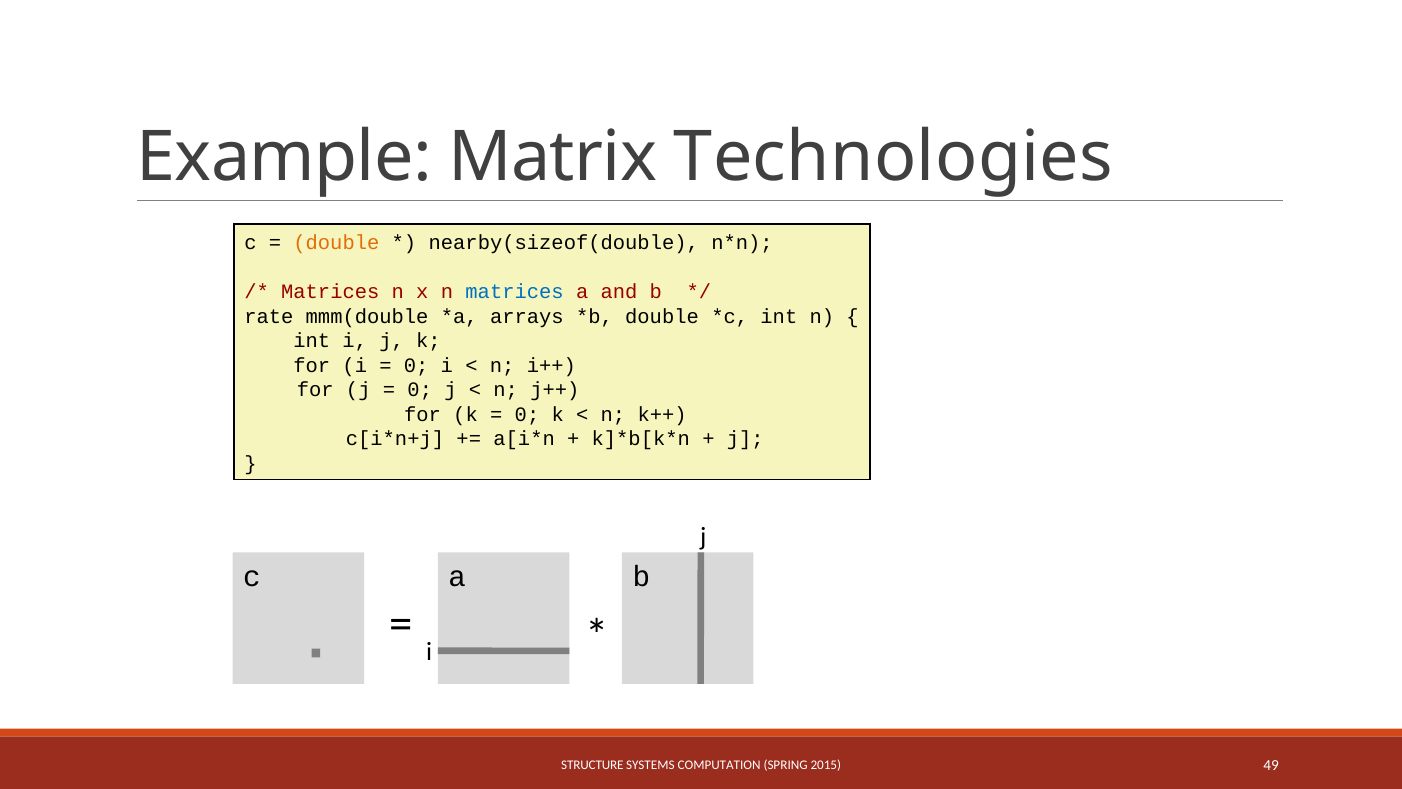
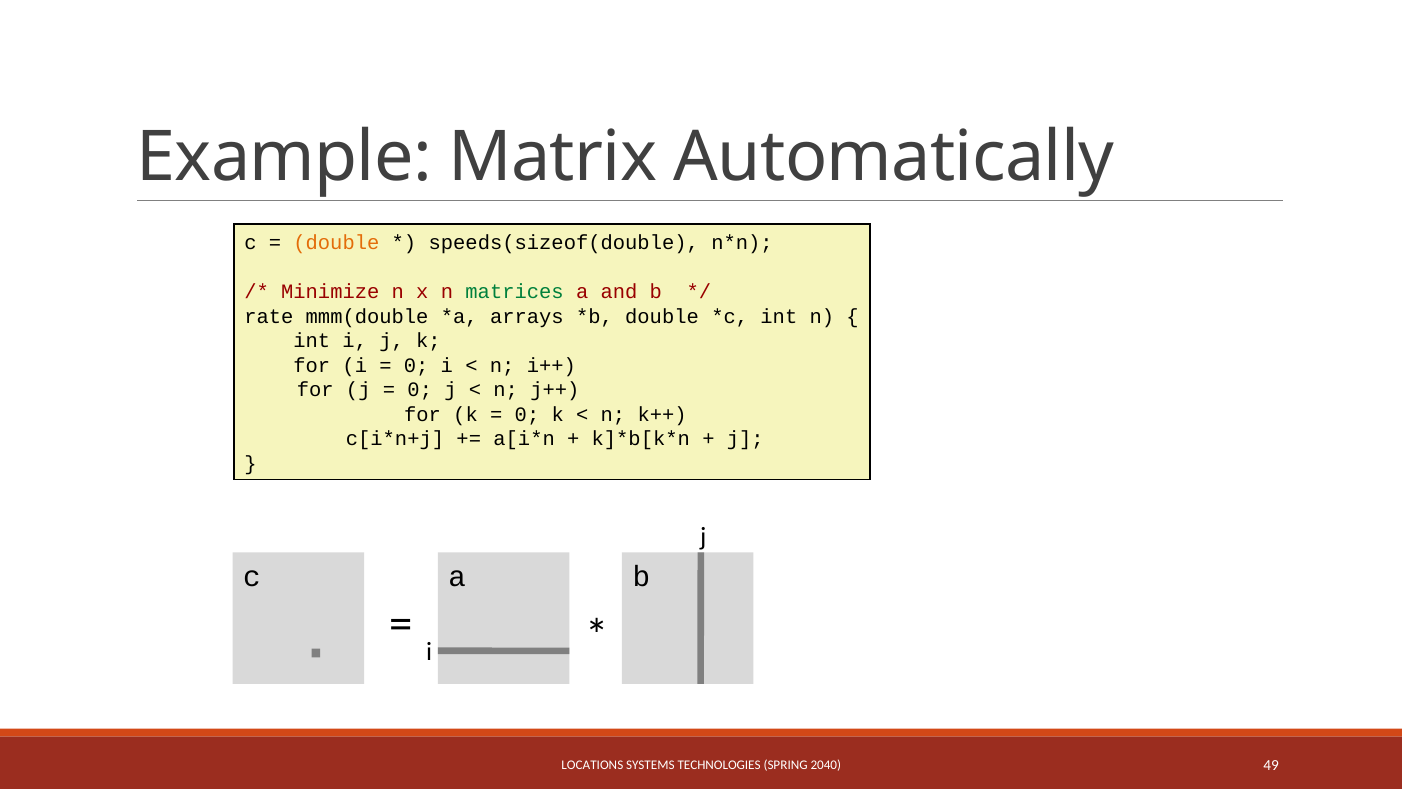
Technologies: Technologies -> Automatically (894, 157)
nearby(sizeof(double: nearby(sizeof(double -> speeds(sizeof(double (564, 243)
Matrices: Matrices -> Minimize (330, 292)
matrices colour: blue -> green (515, 292)
STRUCTURE: STRUCTURE -> LOCATIONS (592, 765)
COMPUTATION: COMPUTATION -> TECHNOLOGIES (719, 765)
2015: 2015 -> 2040 (826, 765)
